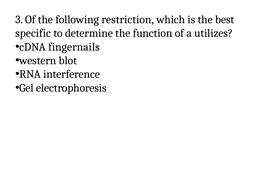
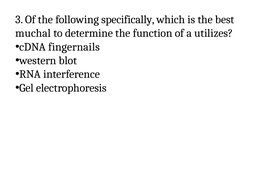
restriction: restriction -> specifically (128, 20)
specific: specific -> muchal (33, 33)
